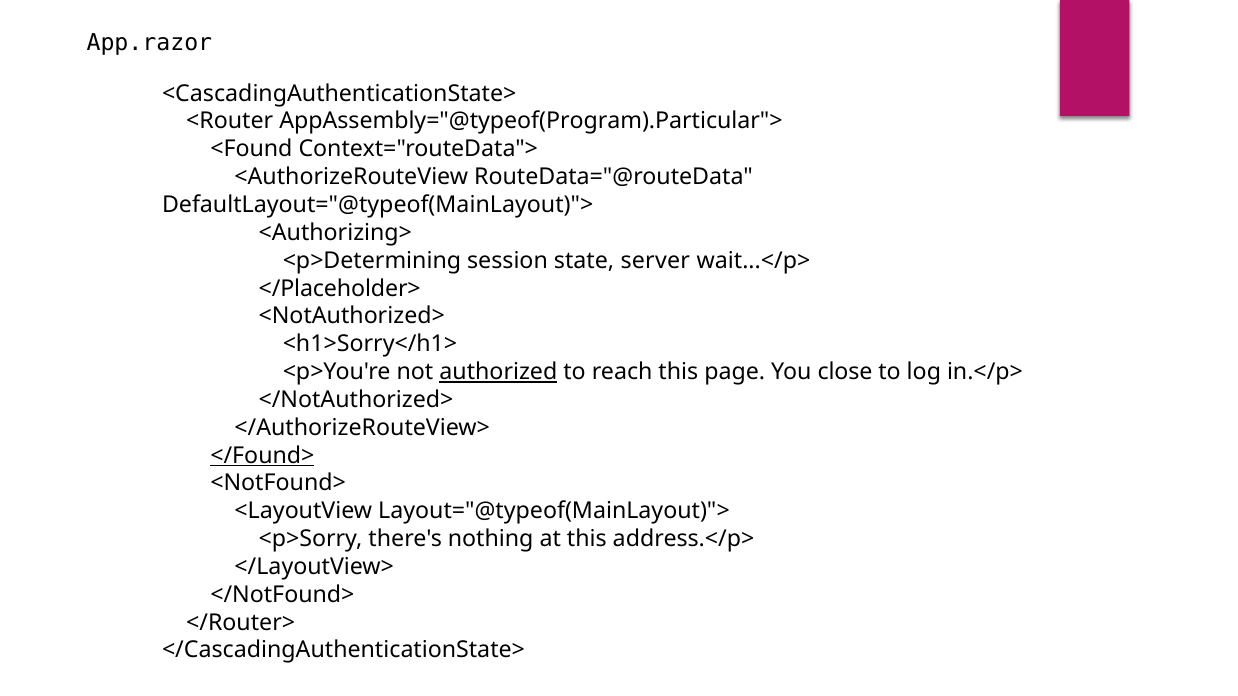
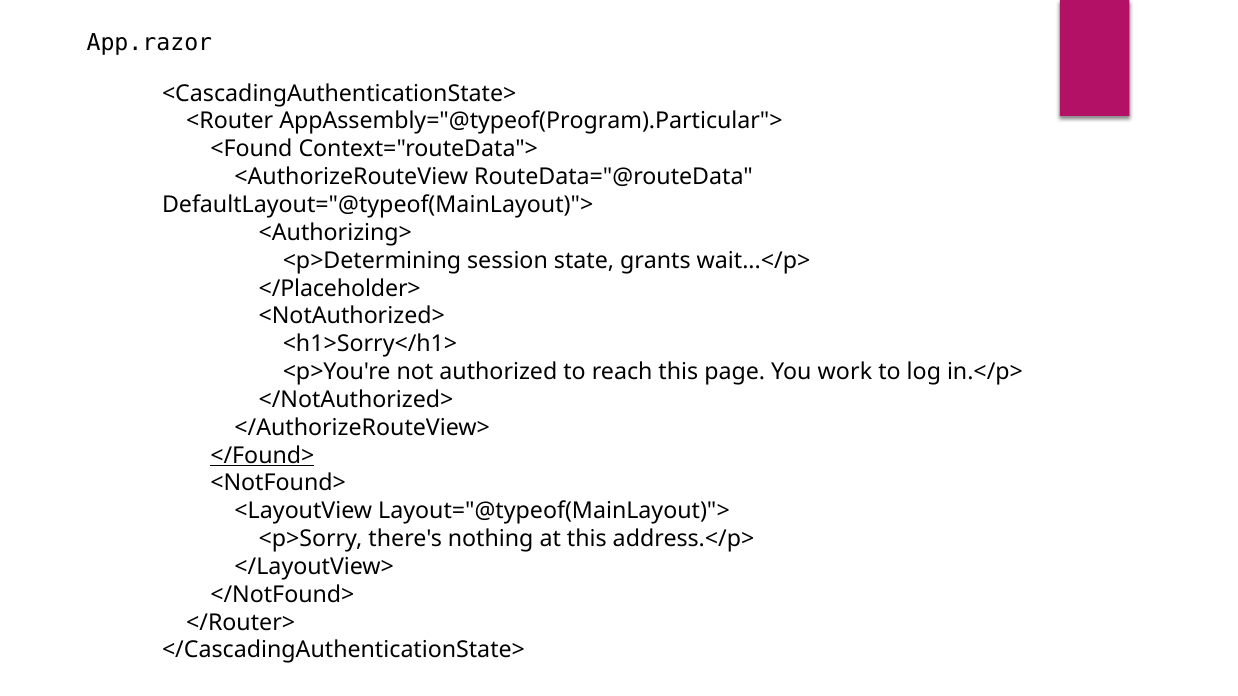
server: server -> grants (655, 261)
authorized underline: present -> none (498, 372)
close: close -> work (845, 372)
